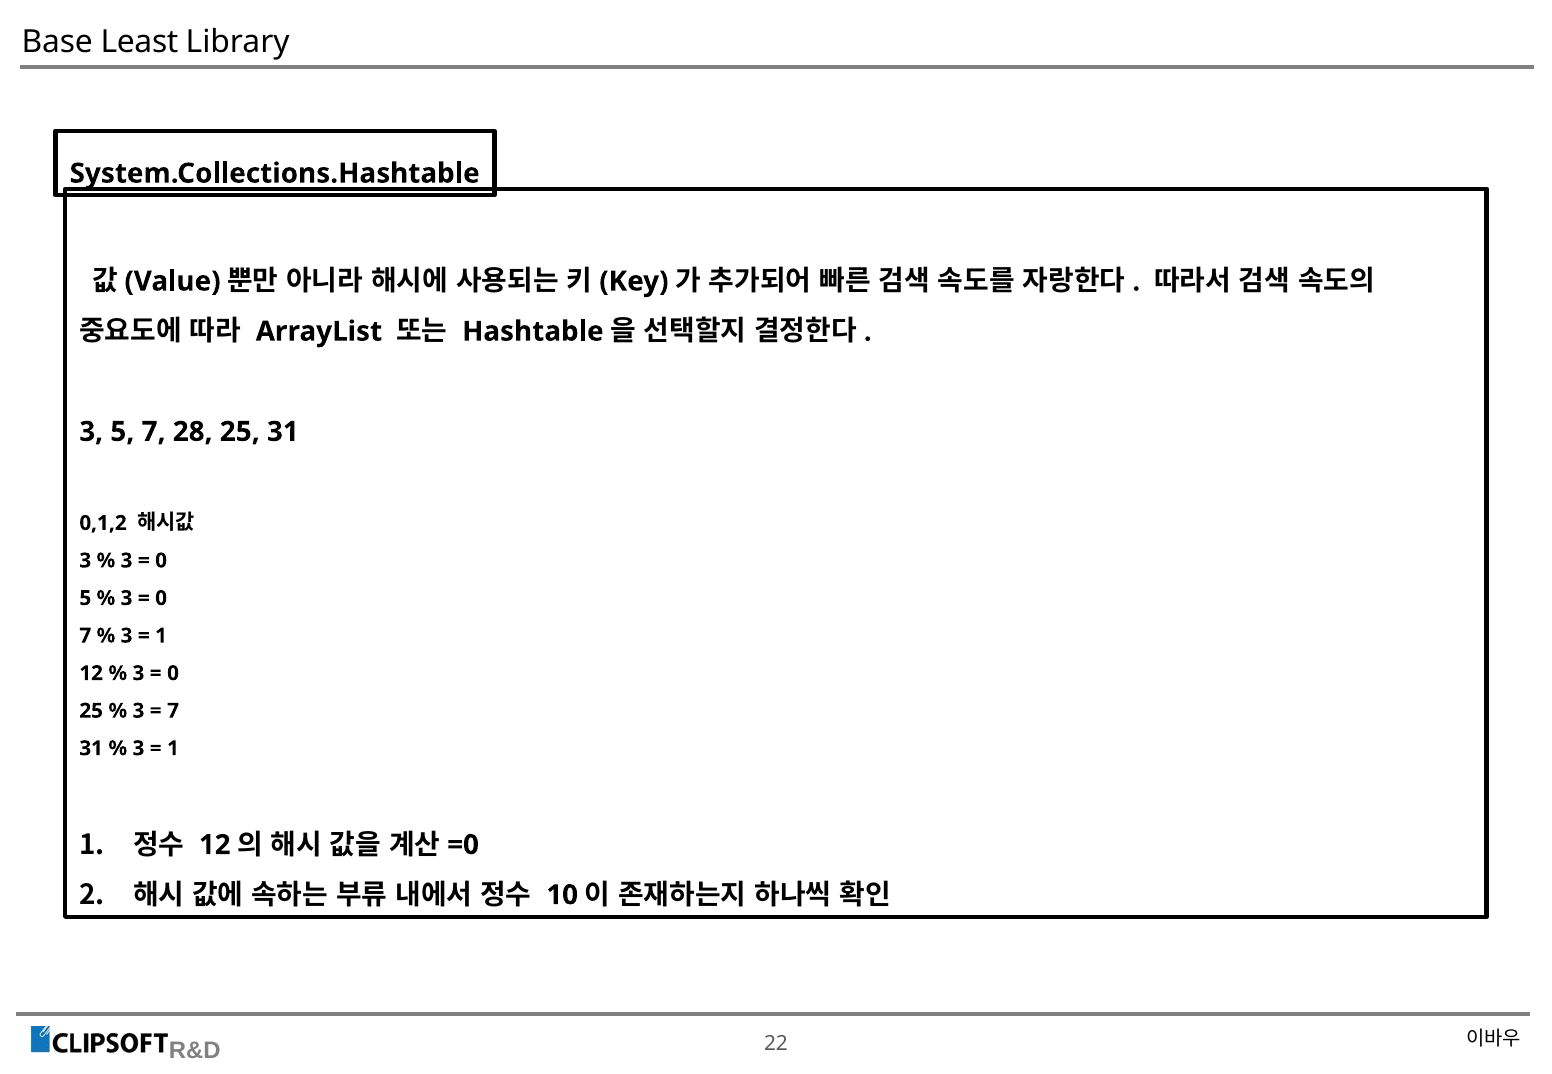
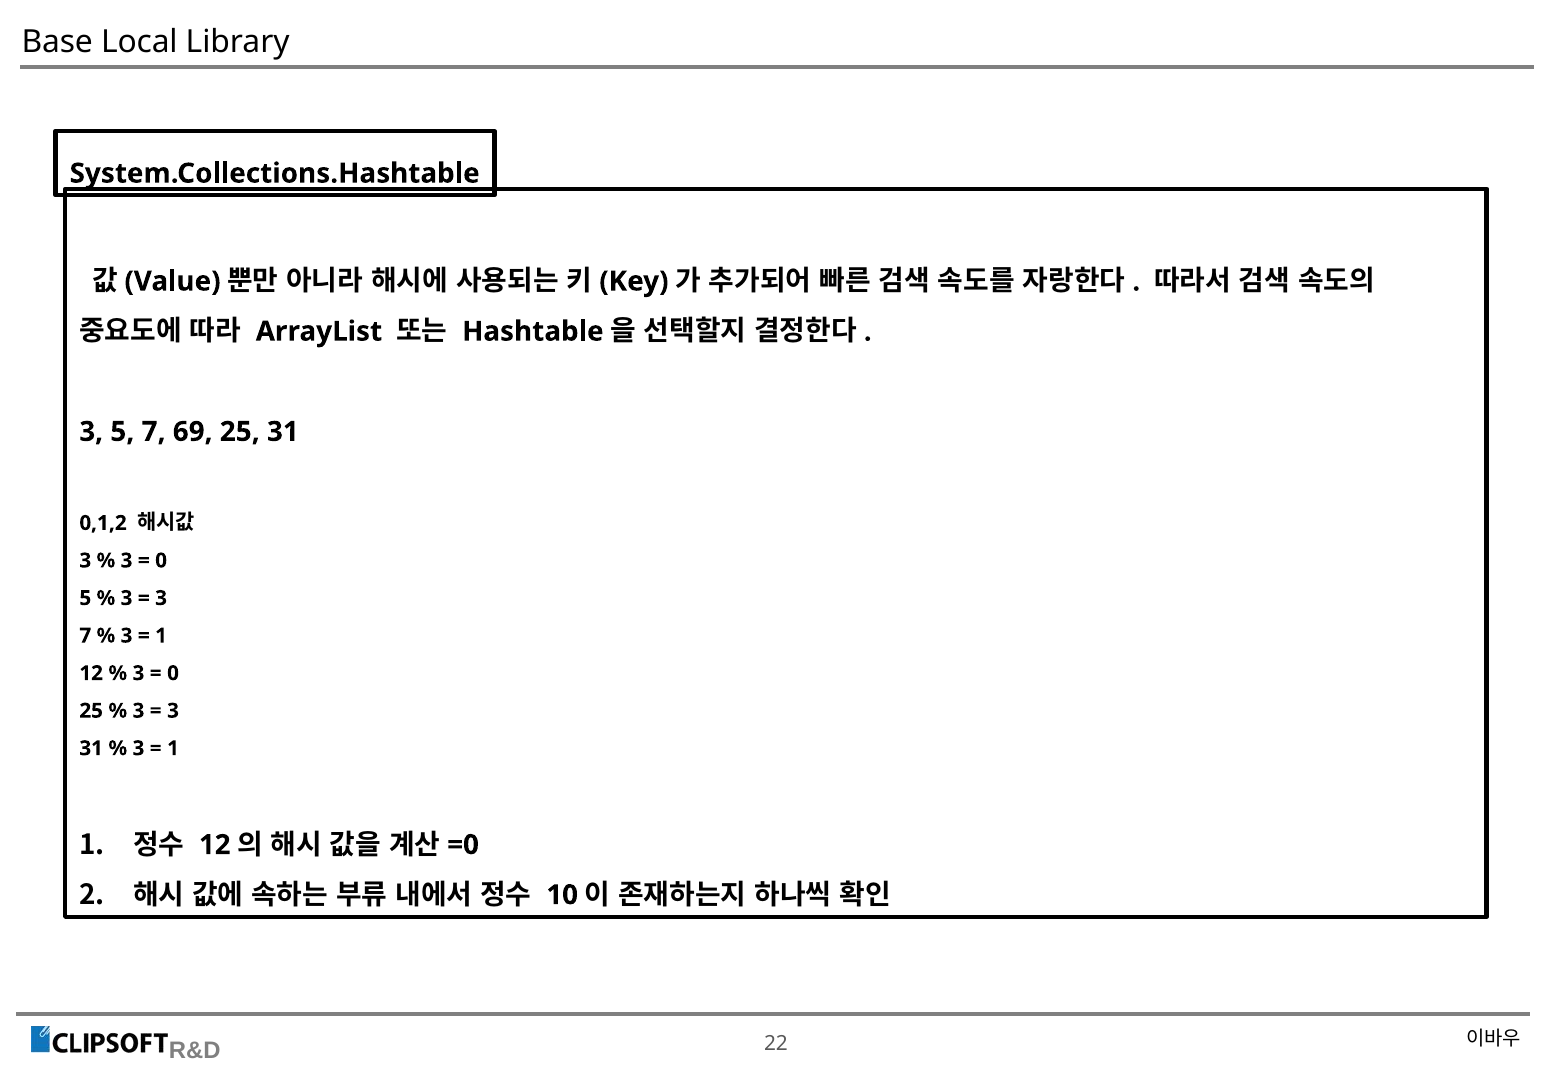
Least: Least -> Local (139, 42)
28: 28 -> 69 (193, 432)
0: 0 -> 3 (161, 598)
7: 7 -> 3 (173, 711)
